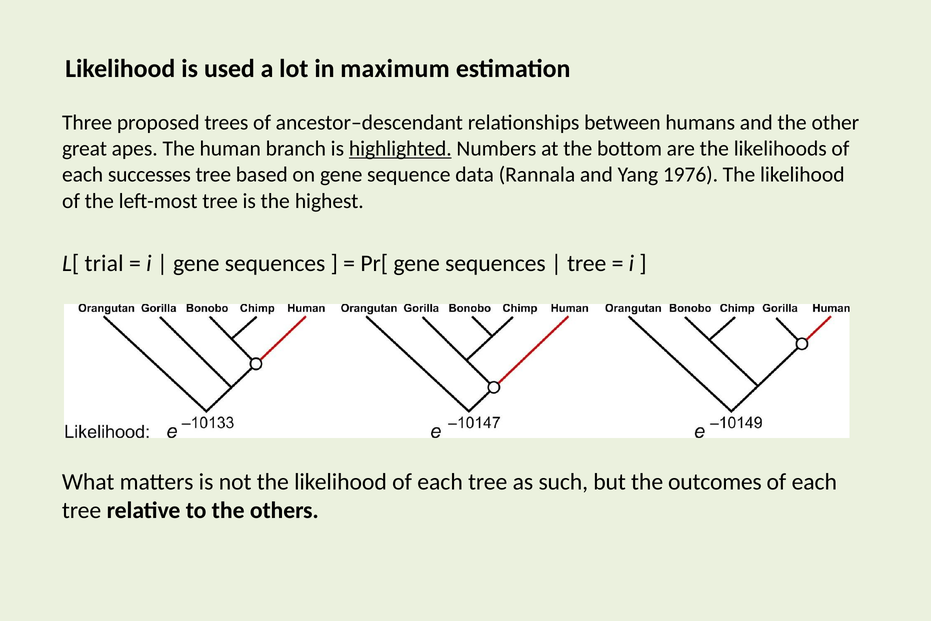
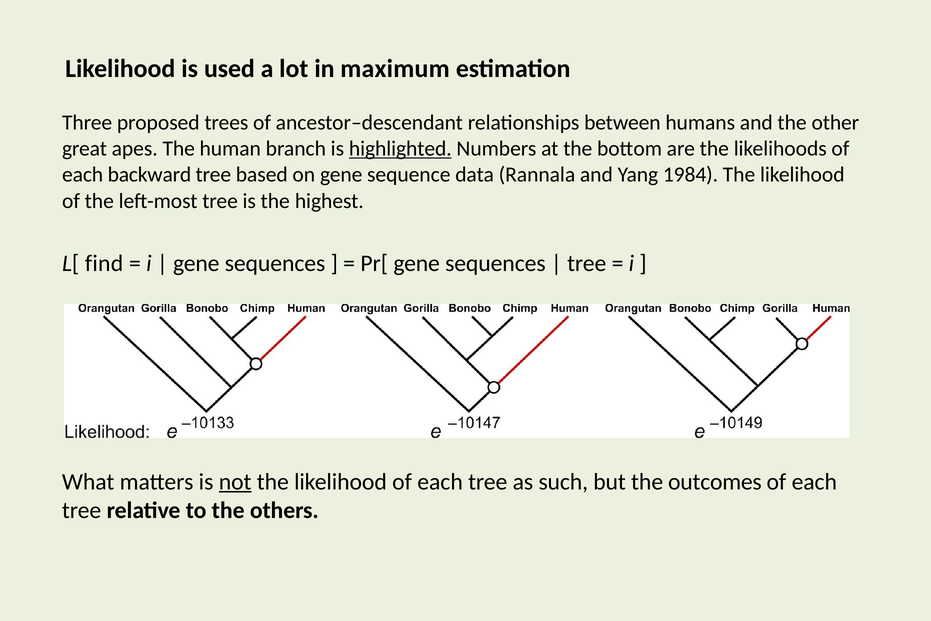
successes: successes -> backward (149, 175)
1976: 1976 -> 1984 (691, 175)
trial: trial -> find (104, 263)
not underline: none -> present (235, 481)
